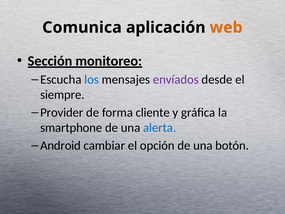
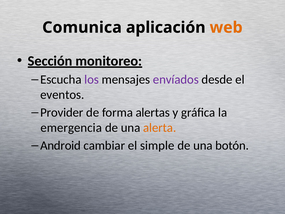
los colour: blue -> purple (92, 79)
siempre: siempre -> eventos (62, 95)
cliente: cliente -> alertas (153, 112)
smartphone: smartphone -> emergencia (71, 128)
alerta colour: blue -> orange (160, 128)
opción: opción -> simple (157, 145)
